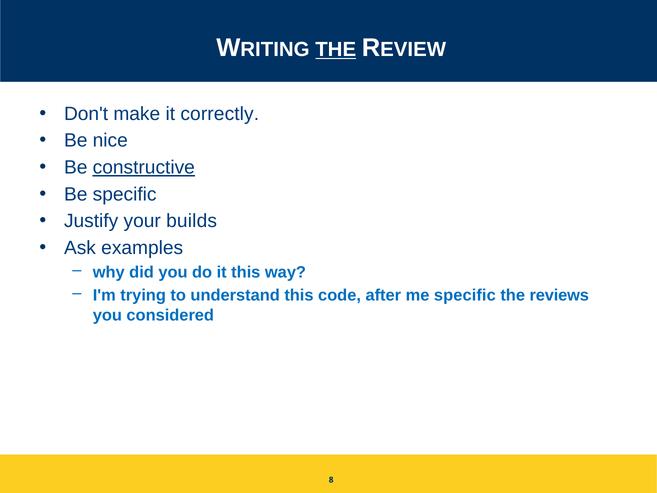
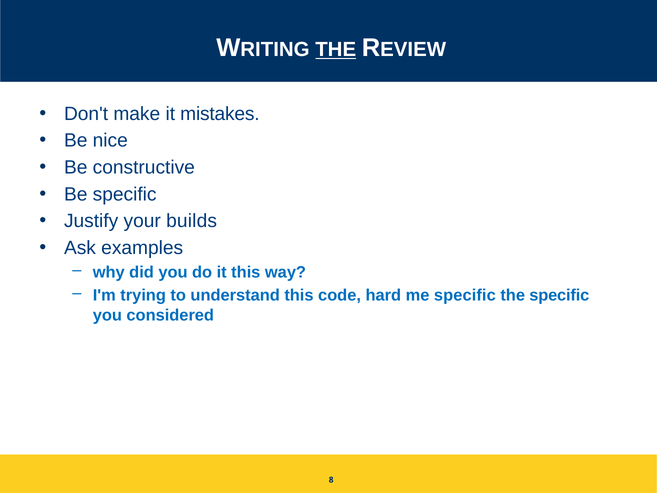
correctly: correctly -> mistakes (220, 114)
constructive underline: present -> none (144, 167)
after: after -> hard (383, 295)
the reviews: reviews -> specific (559, 295)
